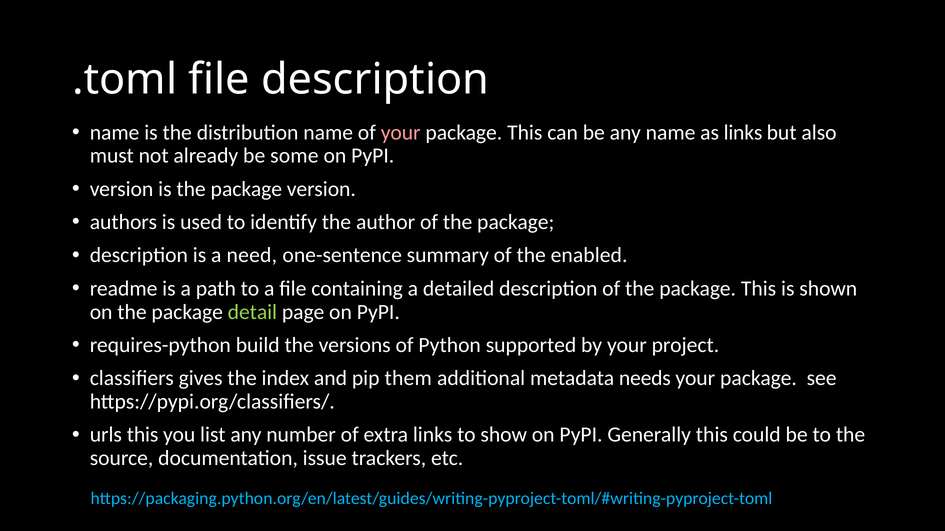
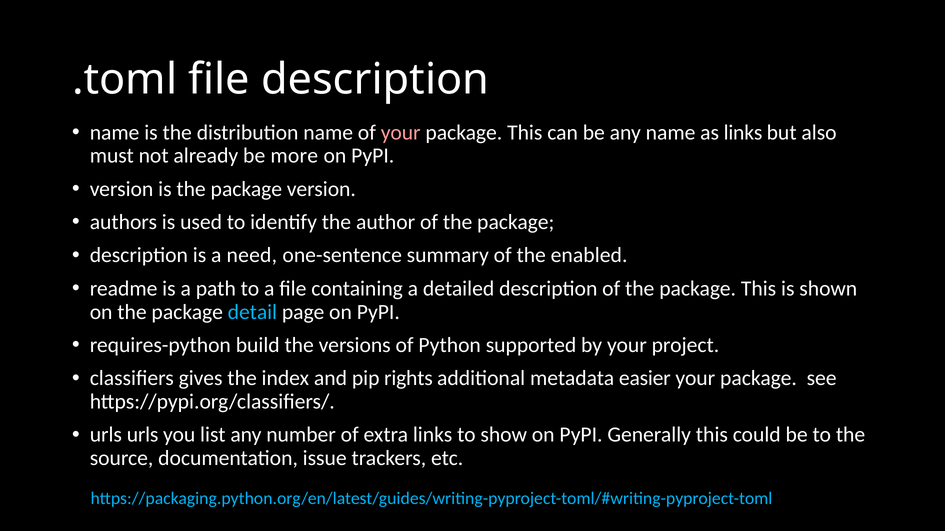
some: some -> more (294, 156)
detail colour: light green -> light blue (252, 312)
them: them -> rights (408, 379)
needs: needs -> easier (645, 379)
urls this: this -> urls (143, 435)
